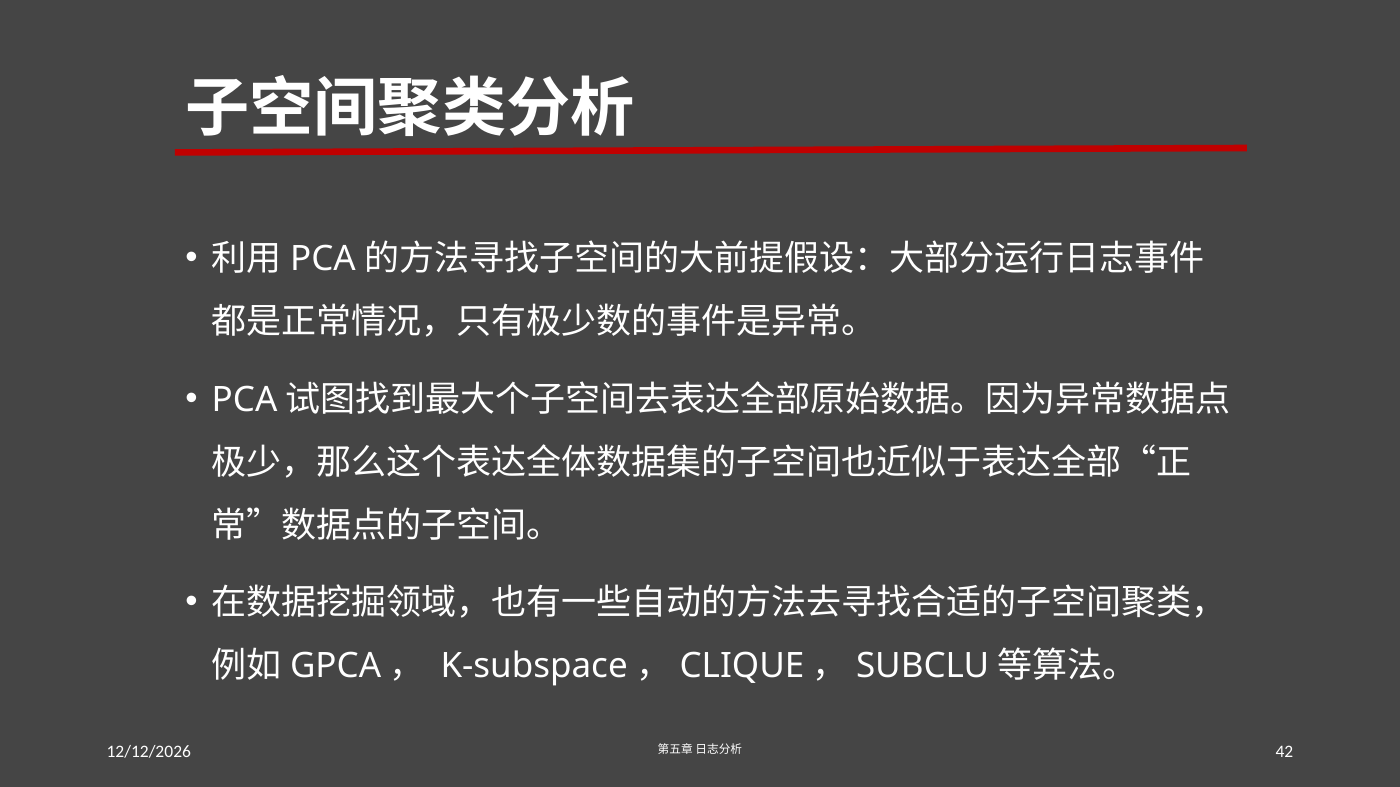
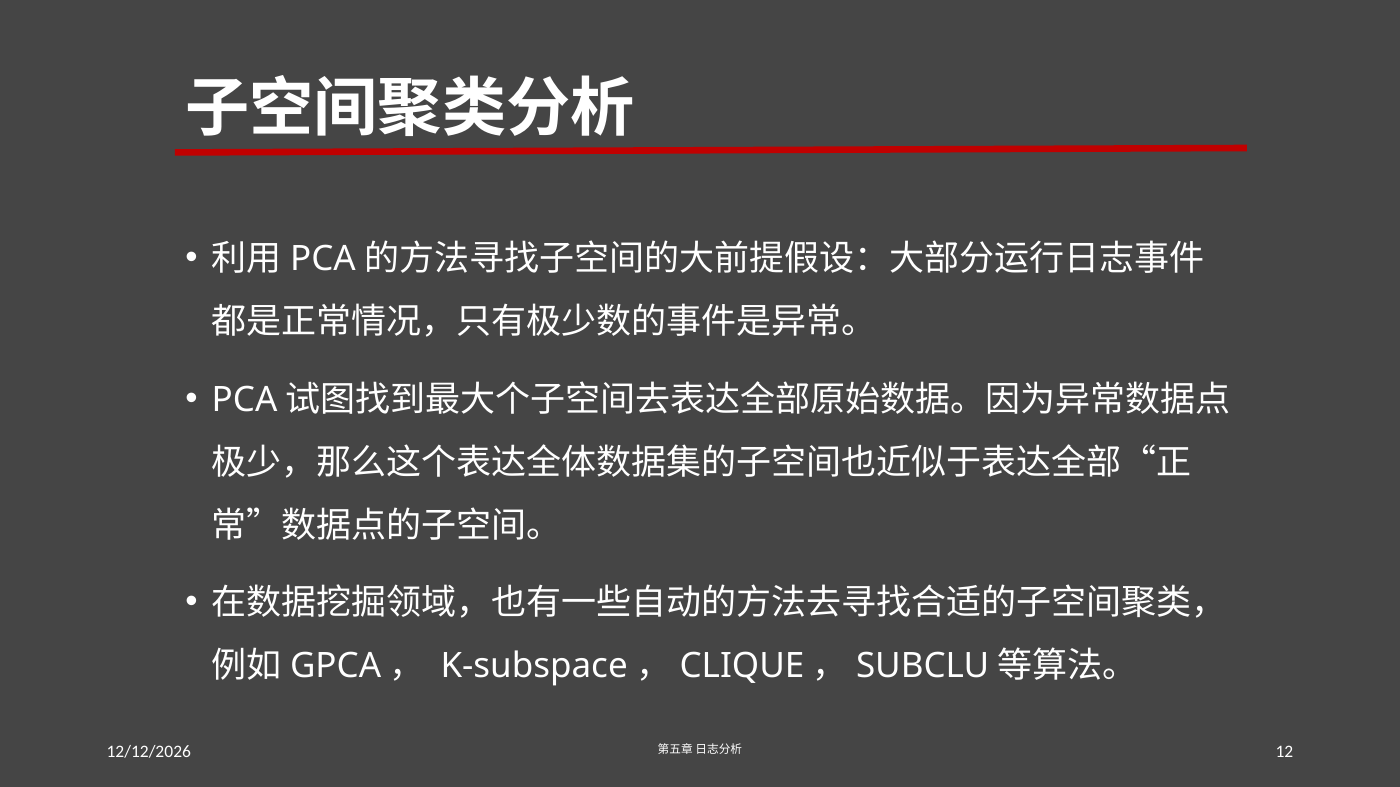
42: 42 -> 12 (1284, 752)
